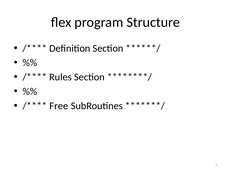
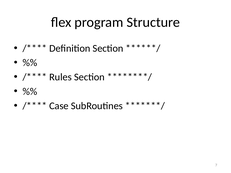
Free: Free -> Case (59, 106)
